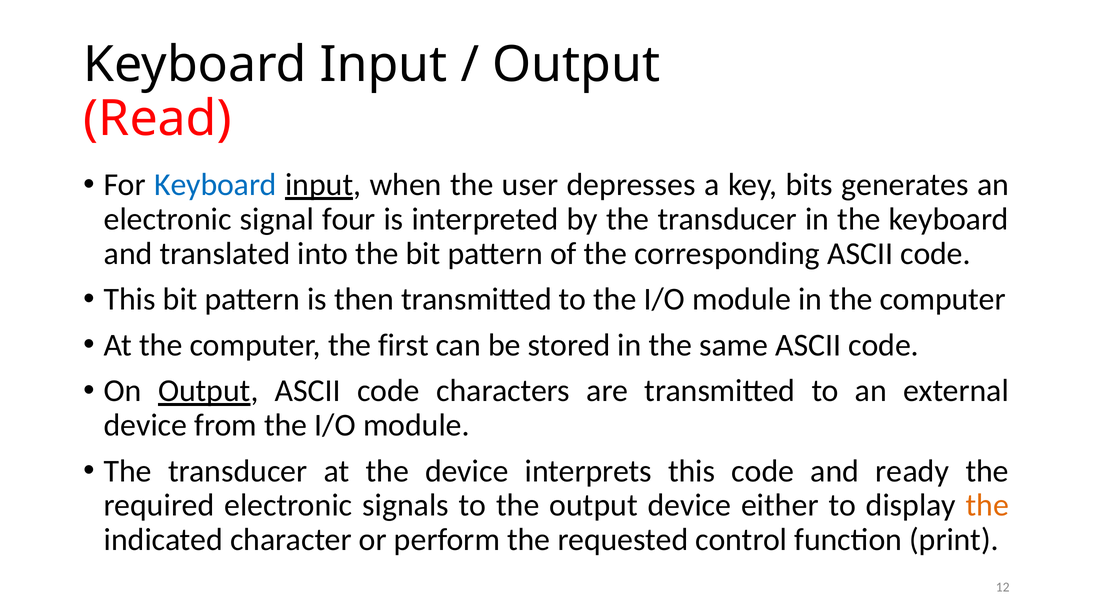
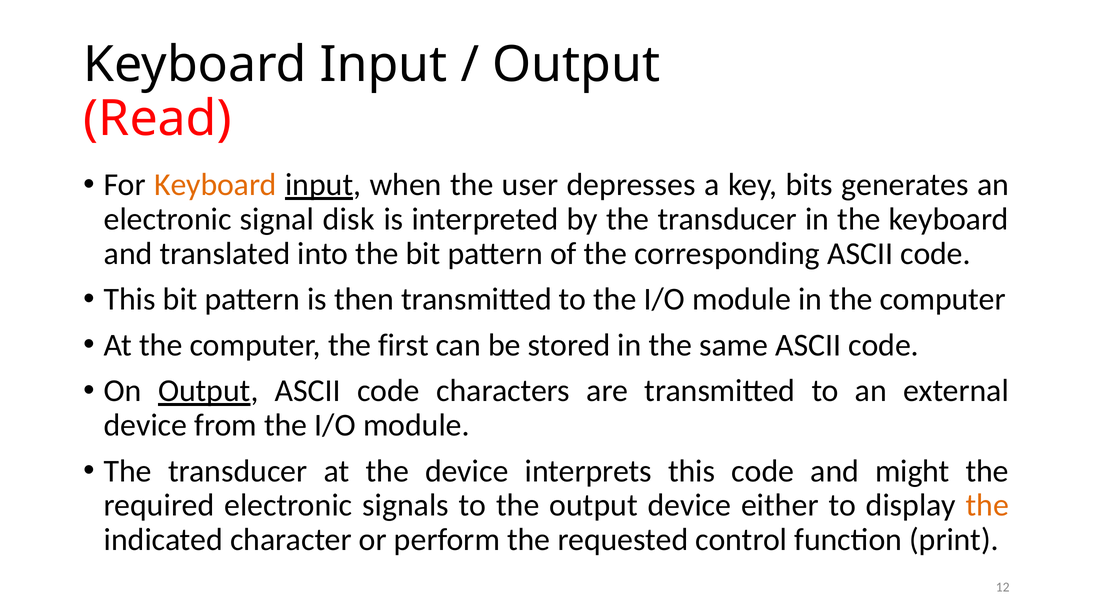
Keyboard colour: blue -> orange (216, 185)
four: four -> disk (349, 219)
ready: ready -> might (912, 471)
